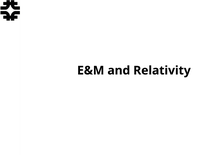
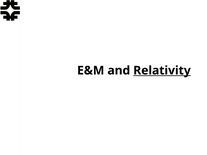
Relativity underline: none -> present (162, 71)
